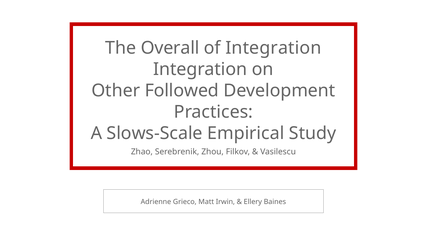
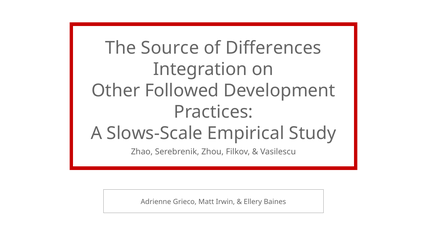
Overall: Overall -> Source (170, 48)
of Integration: Integration -> Differences (273, 48)
